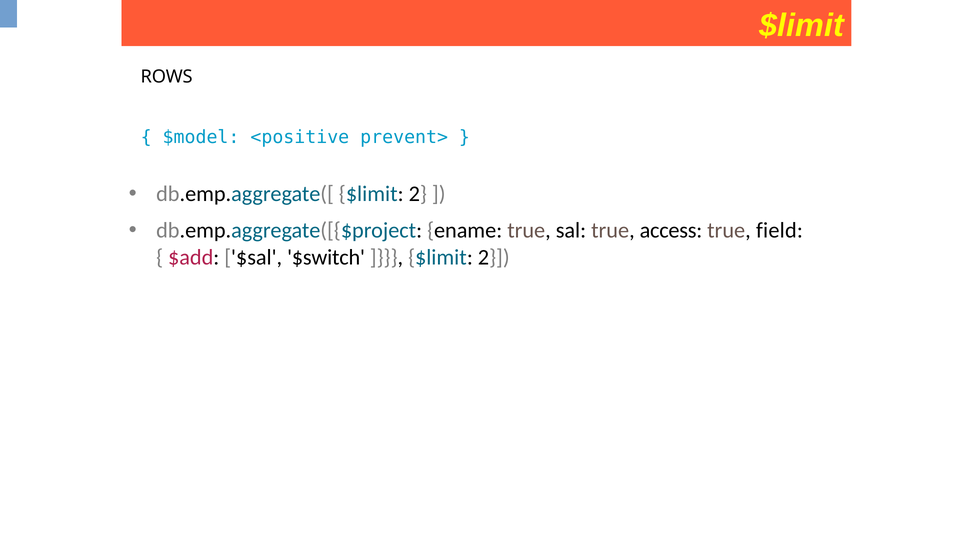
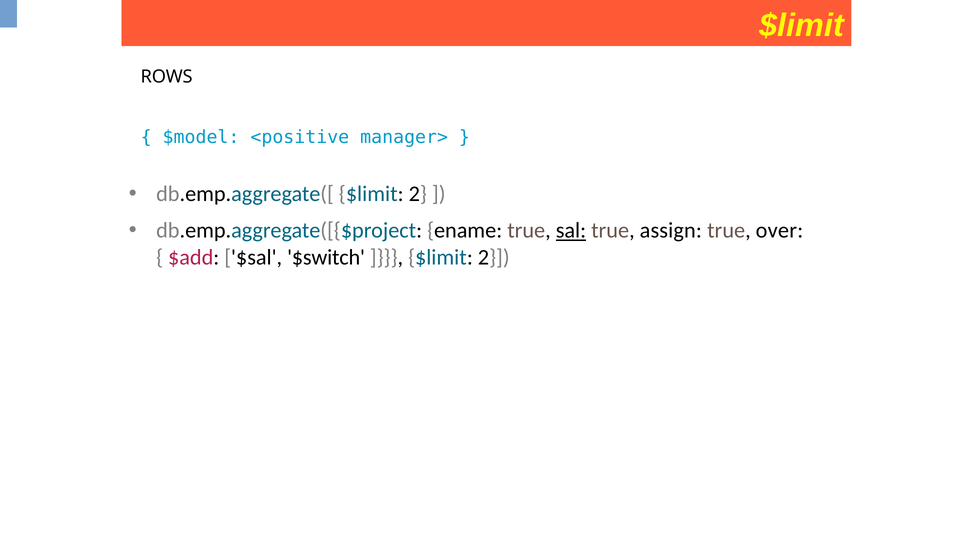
prevent>: prevent> -> manager> (404, 137)
sal underline: none -> present (571, 231)
access: access -> assign (671, 231)
field: field -> over (779, 231)
